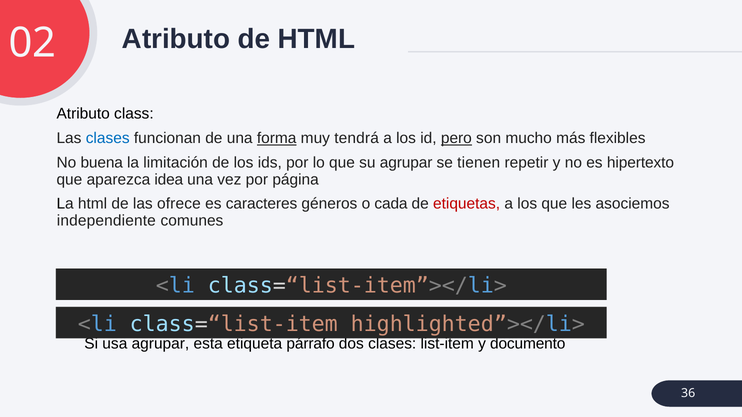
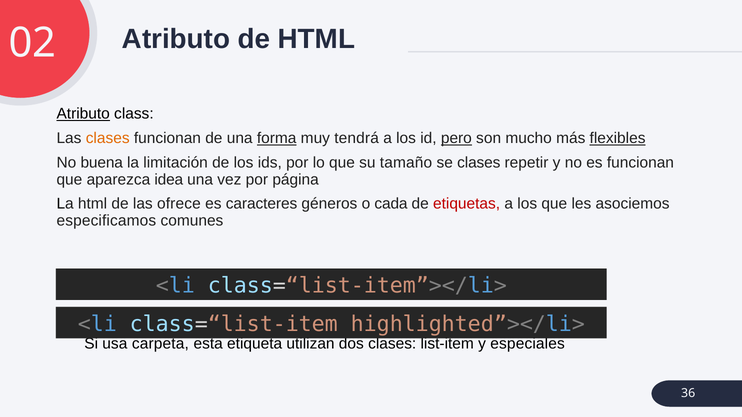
Atributo underline: none -> present (83, 114)
clases colour: blue -> orange (108, 138)
flexibles underline: none -> present (618, 138)
su agrupar: agrupar -> tamaño (406, 163)
se tienen: tienen -> clases (479, 163)
es hipertexto: hipertexto -> funcionan (640, 163)
independiente: independiente -> especificamos (106, 221)
usa agrupar: agrupar -> carpeta (160, 344)
párrafo: párrafo -> utilizan (311, 344)
documento: documento -> especiales (528, 344)
